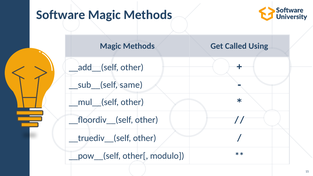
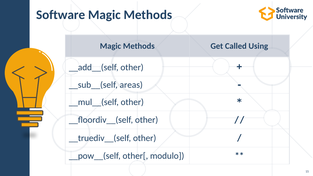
same: same -> areas (131, 85)
